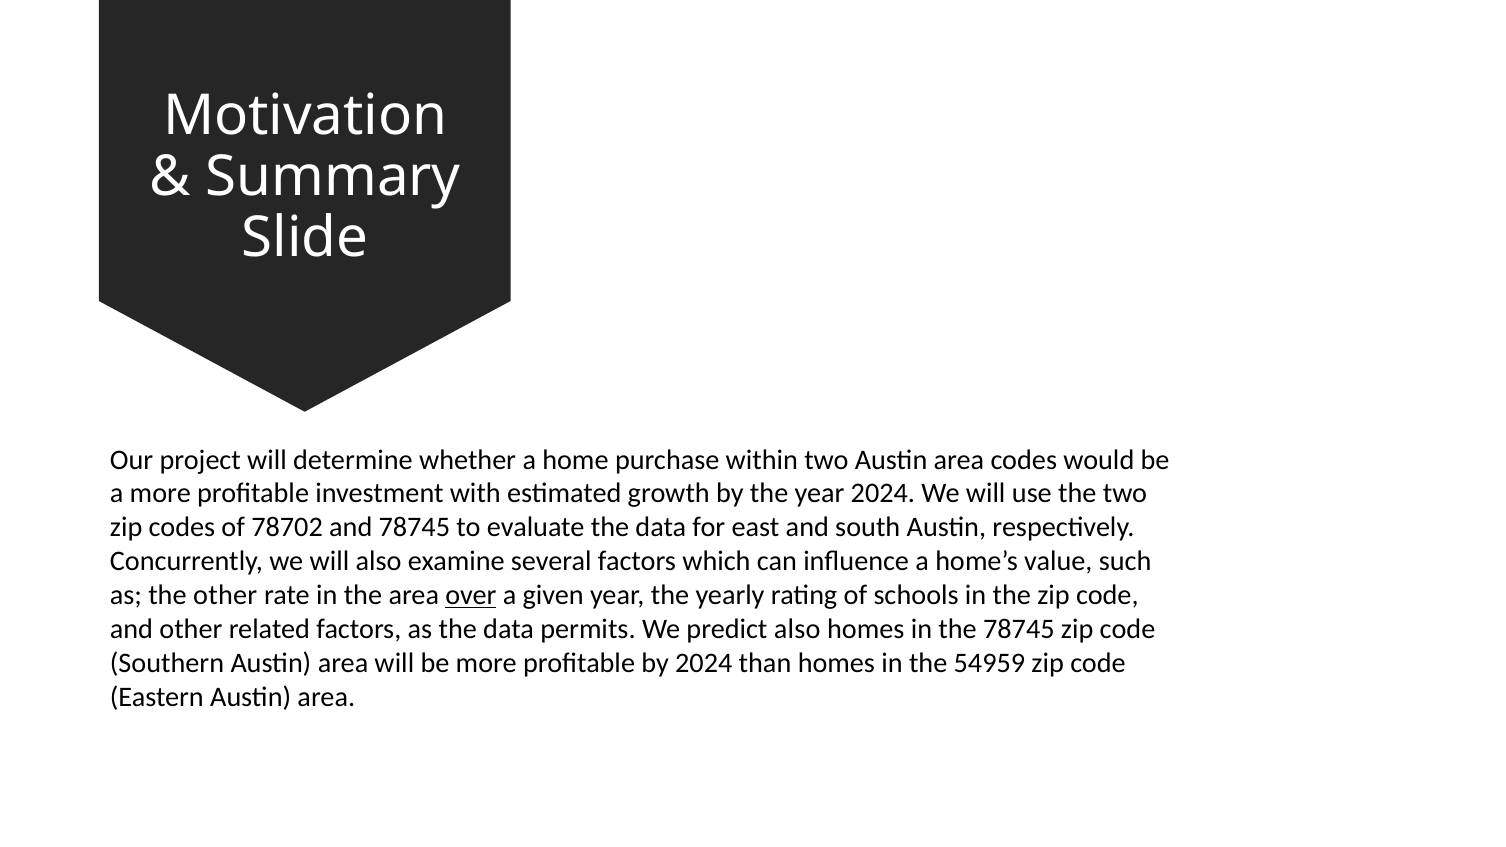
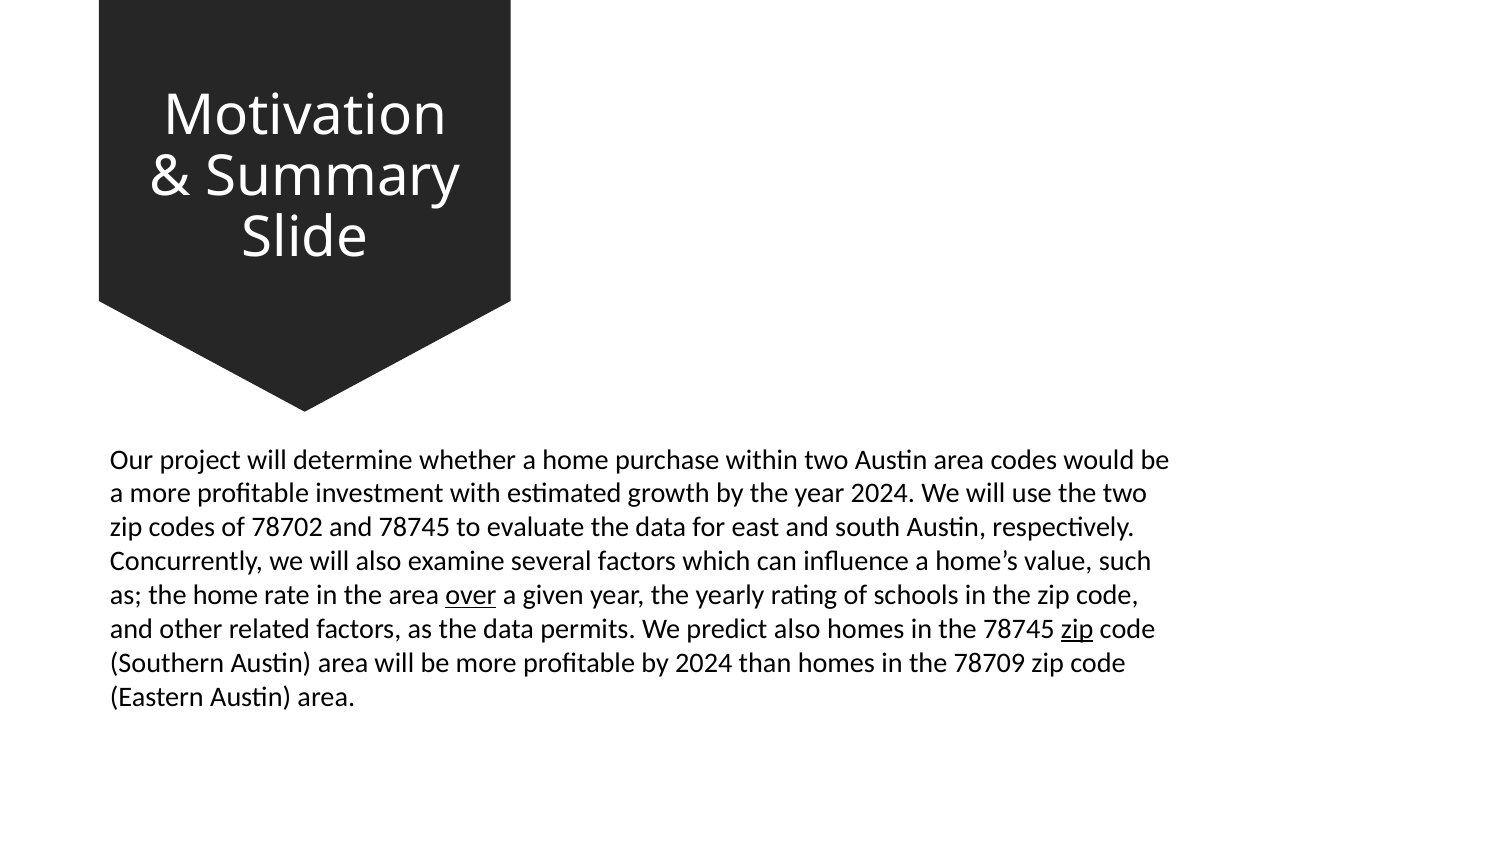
the other: other -> home (226, 595)
zip underline: none -> present (1077, 629)
54959: 54959 -> 78709 (989, 663)
